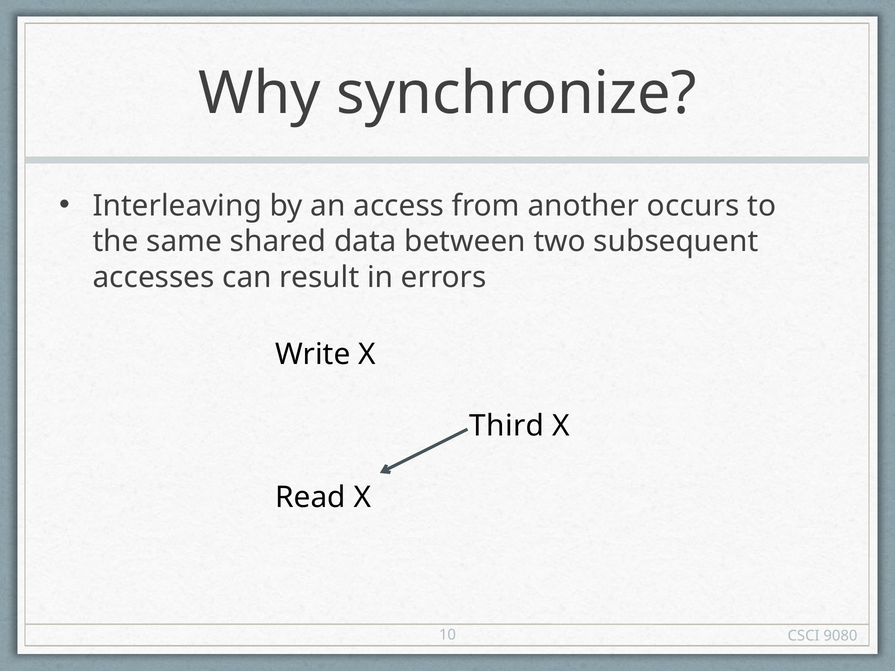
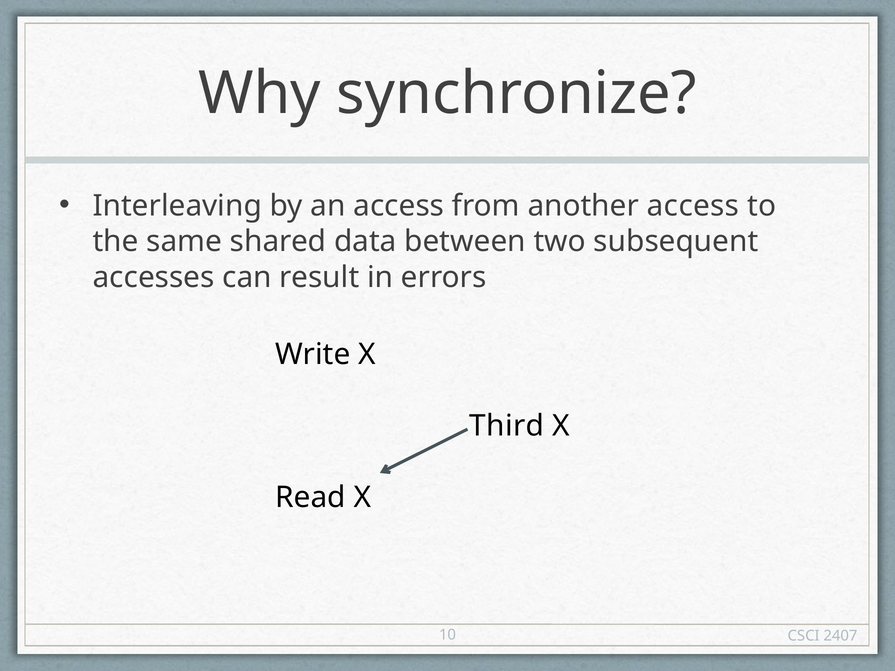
another occurs: occurs -> access (693, 206)
9080: 9080 -> 2407 (840, 636)
